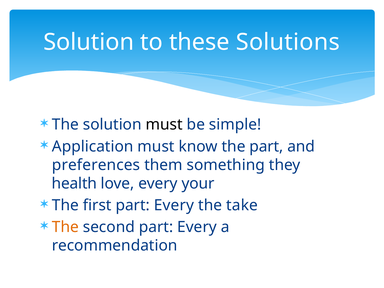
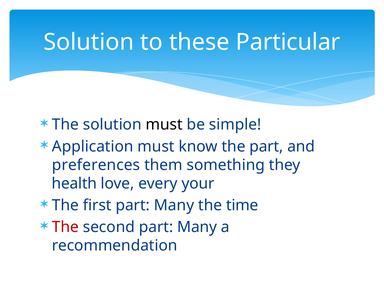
Solutions: Solutions -> Particular (288, 42)
first part Every: Every -> Many (174, 205)
take: take -> time (242, 205)
The colour: orange -> red (65, 227)
second part Every: Every -> Many (197, 227)
